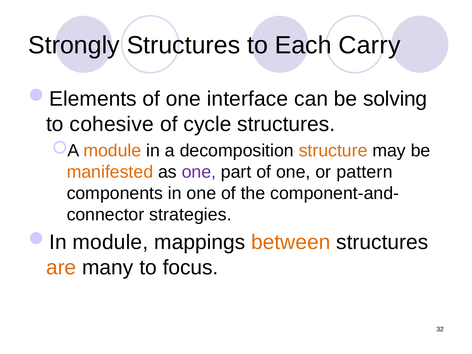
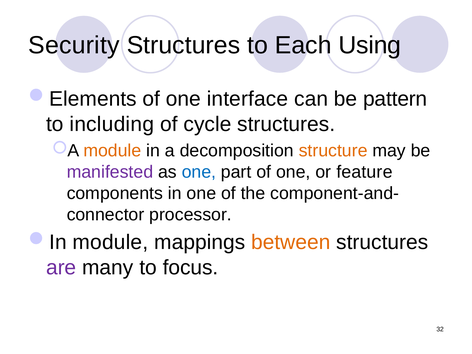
Strongly: Strongly -> Security (74, 45)
Carry: Carry -> Using (370, 45)
solving: solving -> pattern (395, 99)
cohesive: cohesive -> including (112, 124)
manifested colour: orange -> purple (110, 172)
one colour: purple -> blue (199, 172)
pattern: pattern -> feature (364, 172)
strategies: strategies -> processor (191, 215)
are colour: orange -> purple (61, 267)
